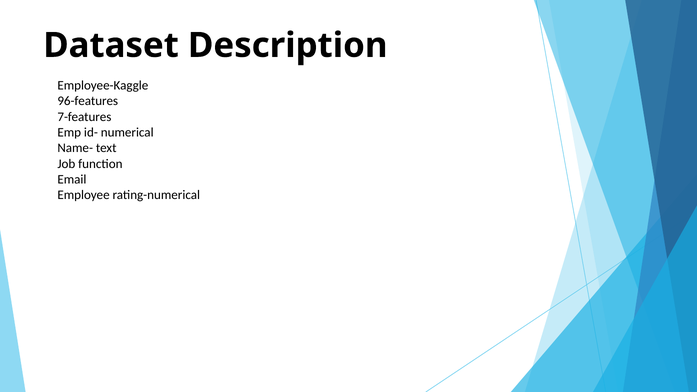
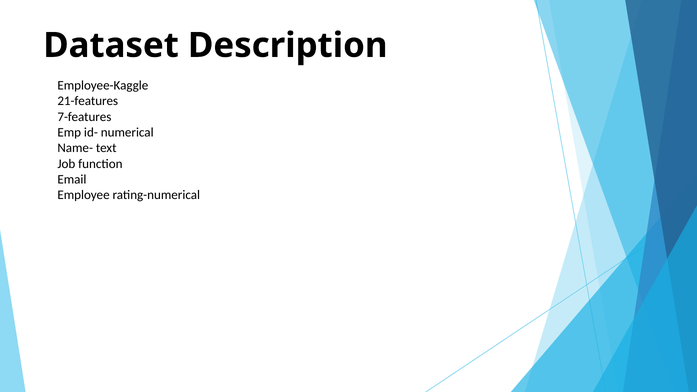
96-features: 96-features -> 21-features (88, 101)
